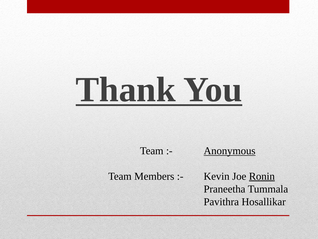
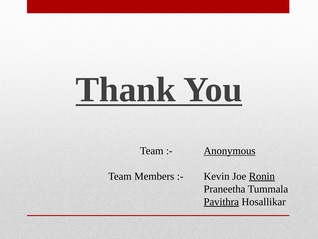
Pavithra underline: none -> present (221, 201)
